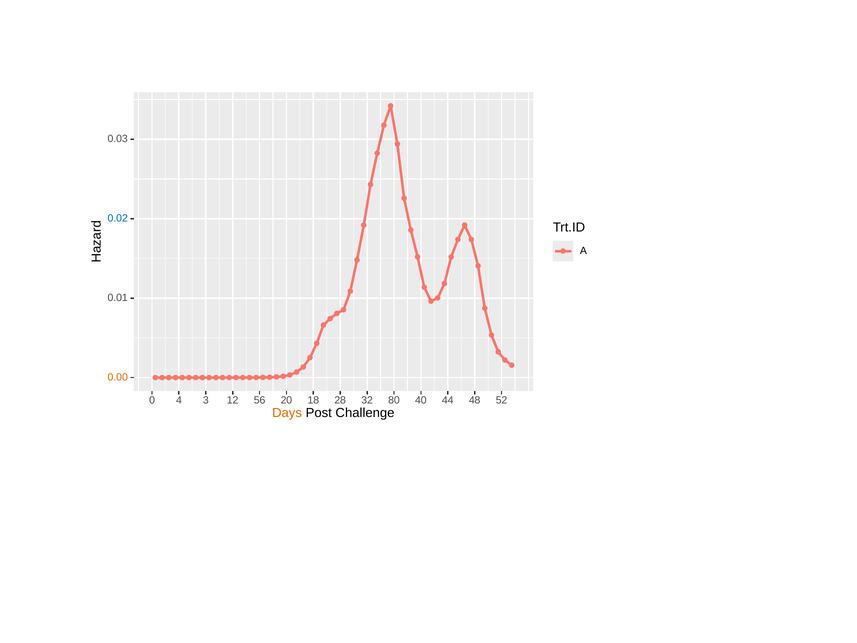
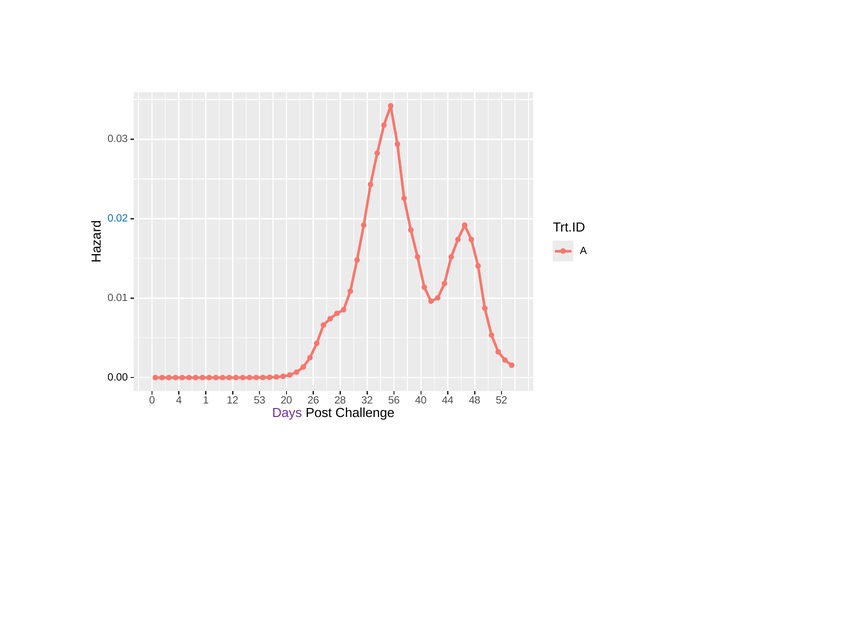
0.00 colour: orange -> black (118, 377)
3: 3 -> 1 (206, 400)
56: 56 -> 53 (260, 400)
18: 18 -> 26 (313, 400)
80: 80 -> 56 (394, 400)
Days colour: orange -> purple (287, 413)
